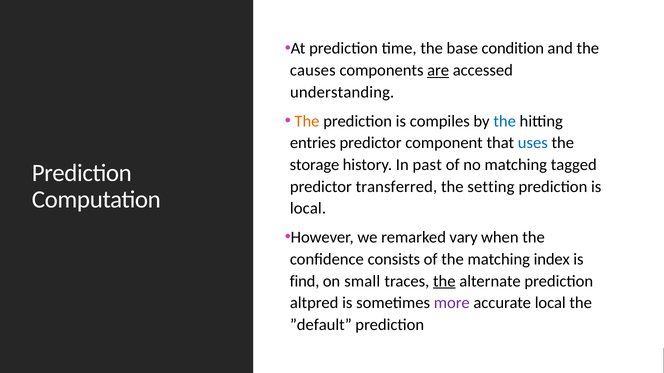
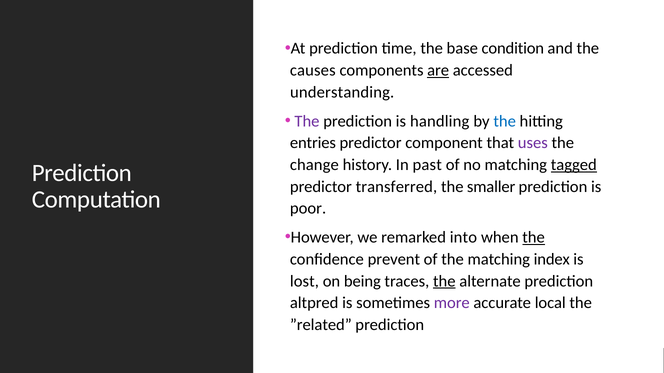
The colour: orange -> purple (307, 121)
compiles: compiles -> handling (440, 121)
uses colour: blue -> purple (533, 143)
storage: storage -> change (314, 165)
tagged underline: none -> present (574, 165)
setting: setting -> smaller (491, 187)
local: local -> poor (308, 209)
vary: vary -> into (463, 238)
the underline: none -> present (534, 238)
consists: consists -> prevent (394, 260)
find: find -> lost (304, 281)
small: small -> being (362, 281)
”default: ”default -> ”related (321, 325)
